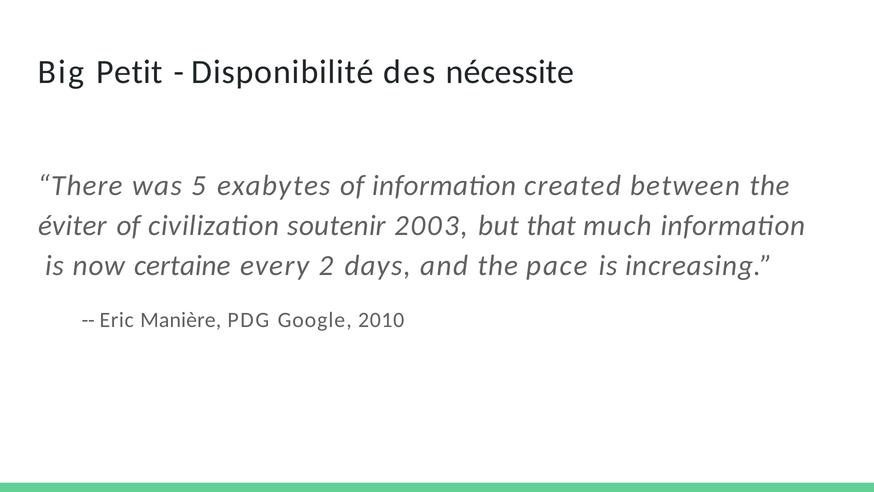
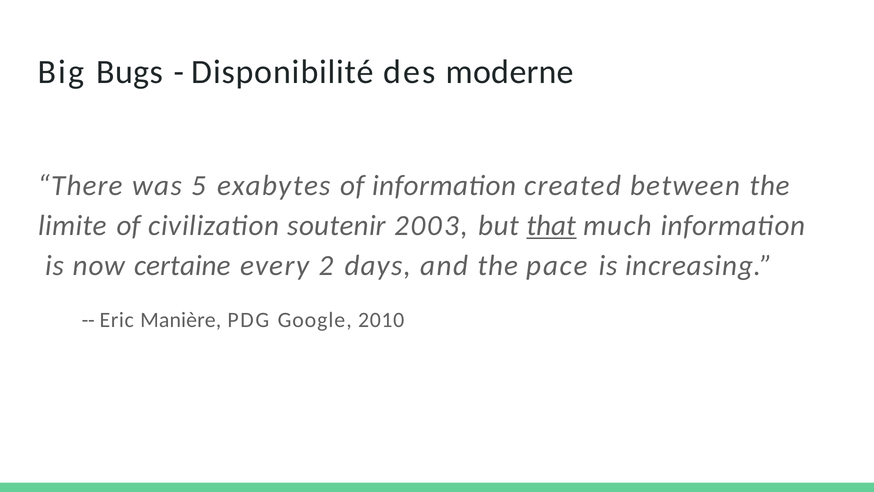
Petit: Petit -> Bugs (130, 72)
nécessite: nécessite -> moderne (510, 72)
éviter: éviter -> limite (73, 226)
that underline: none -> present (551, 226)
